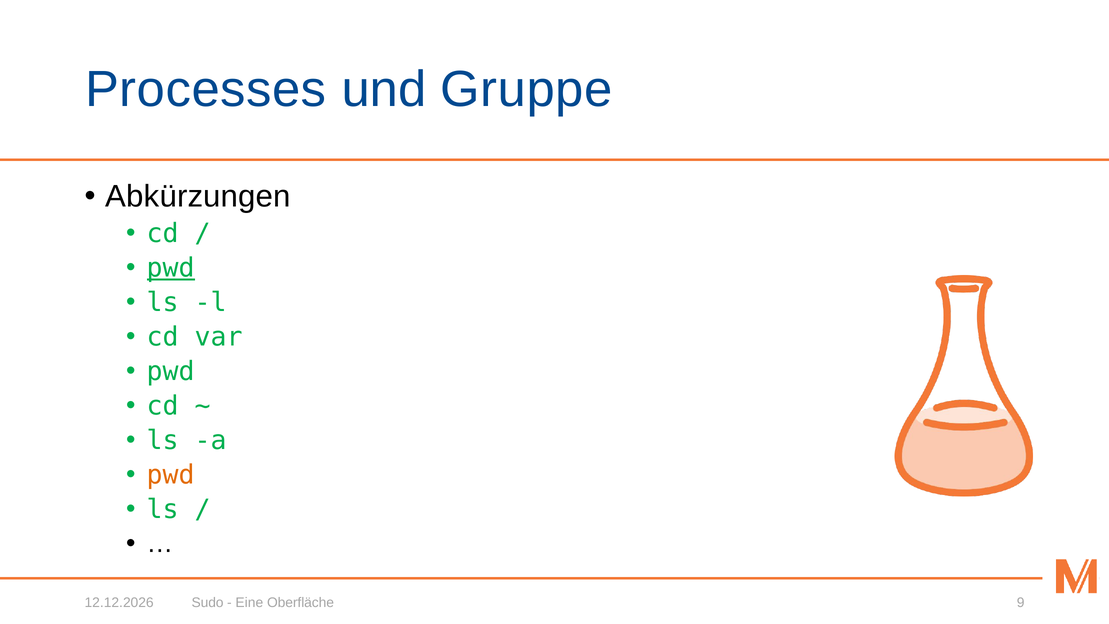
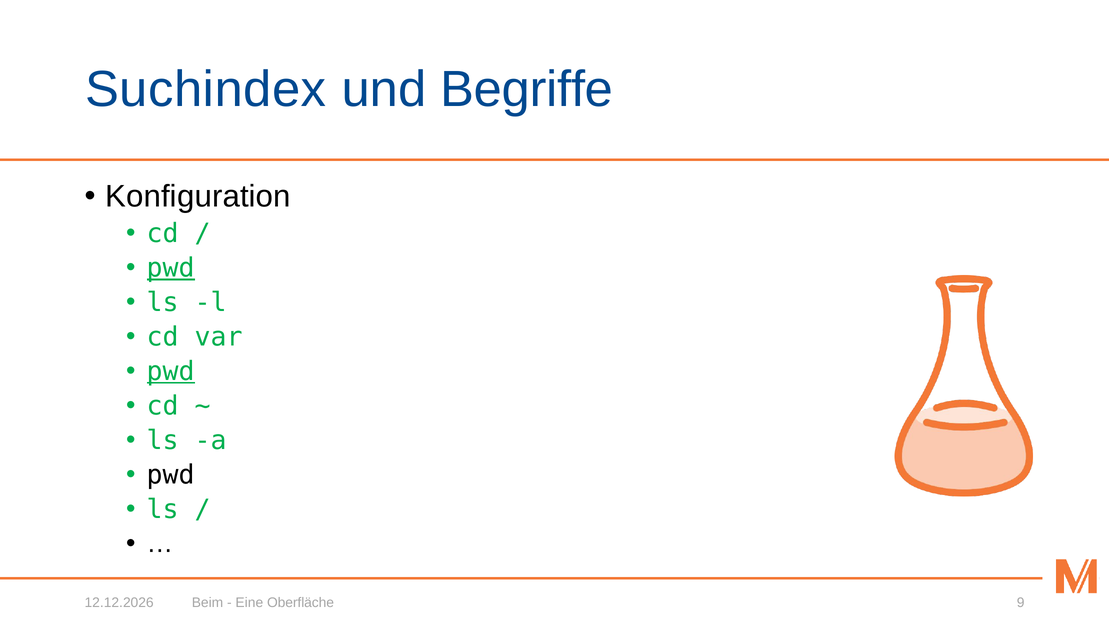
Processes: Processes -> Suchindex (206, 89)
Gruppe: Gruppe -> Begriffe (527, 89)
Abkürzungen: Abkürzungen -> Konfiguration (198, 197)
pwd underline: none -> present (171, 371)
pwd colour: orange -> black (171, 475)
Sudo: Sudo -> Beim (208, 603)
